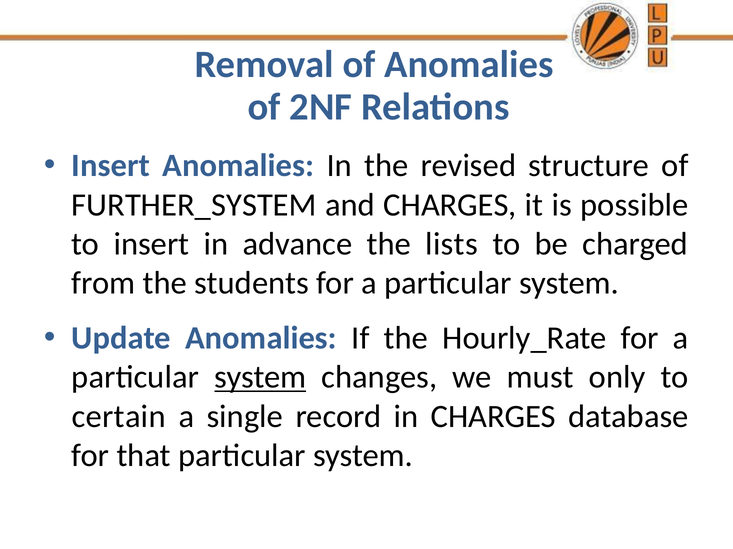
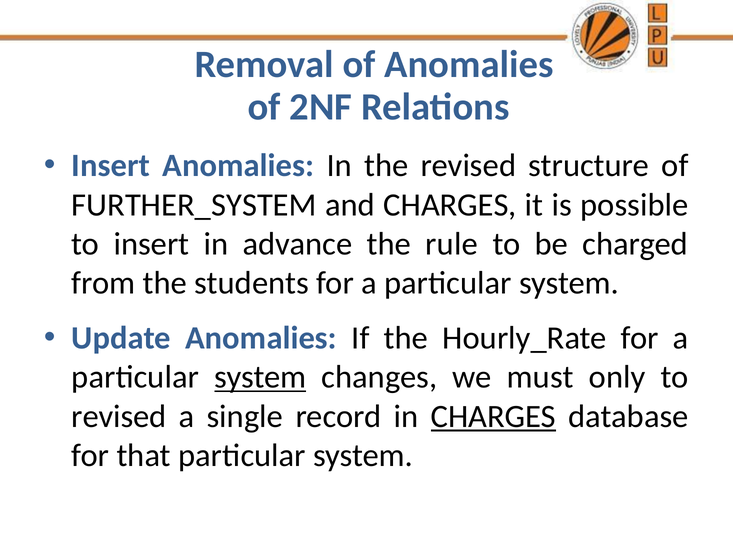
lists: lists -> rule (452, 244)
certain: certain -> revised (119, 417)
CHARGES underline: none -> present (493, 417)
